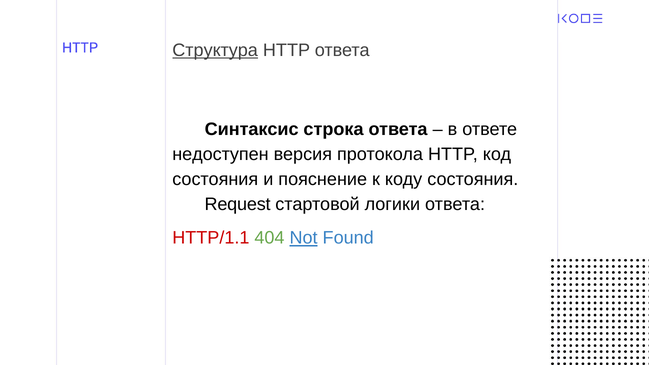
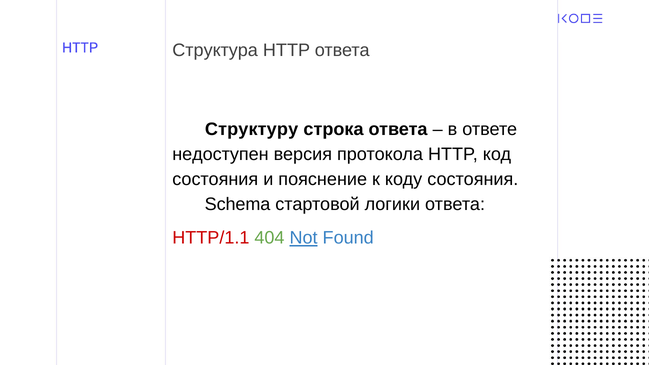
Структура underline: present -> none (215, 50)
Синтаксис: Синтаксис -> Структуру (252, 129)
Request: Request -> Schema (238, 204)
